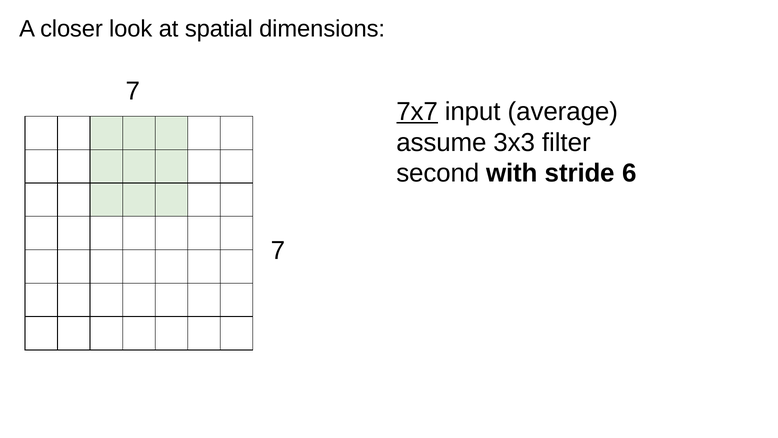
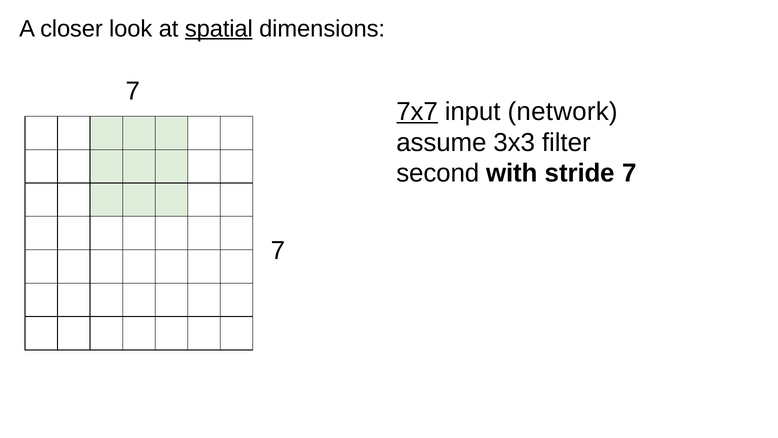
spatial underline: none -> present (219, 29)
average: average -> network (563, 112)
stride 6: 6 -> 7 (629, 173)
